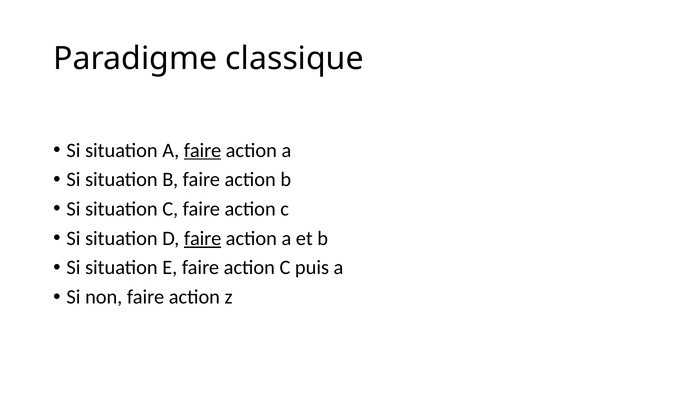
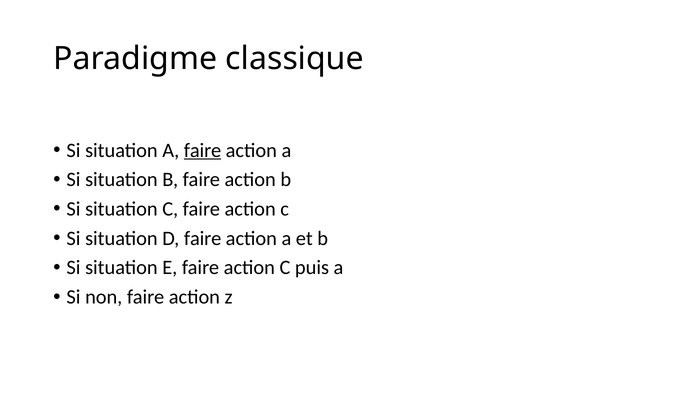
faire underline: present -> none (203, 238)
